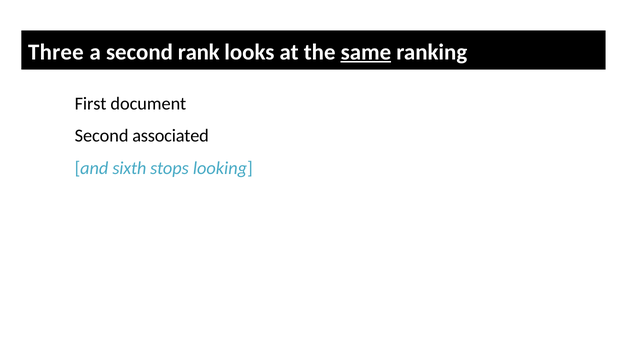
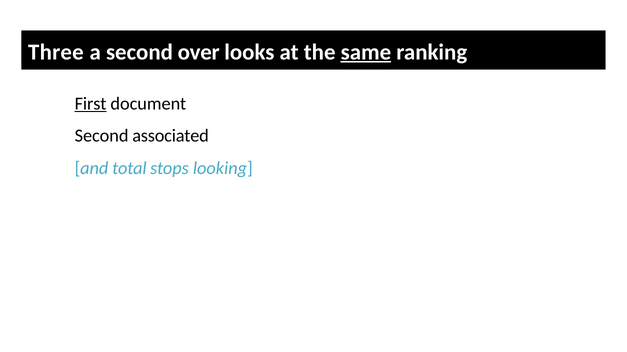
rank: rank -> over (199, 52)
First underline: none -> present (91, 104)
sixth: sixth -> total (129, 168)
